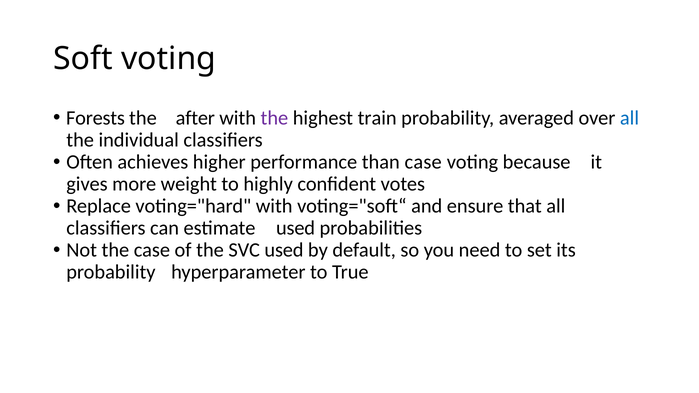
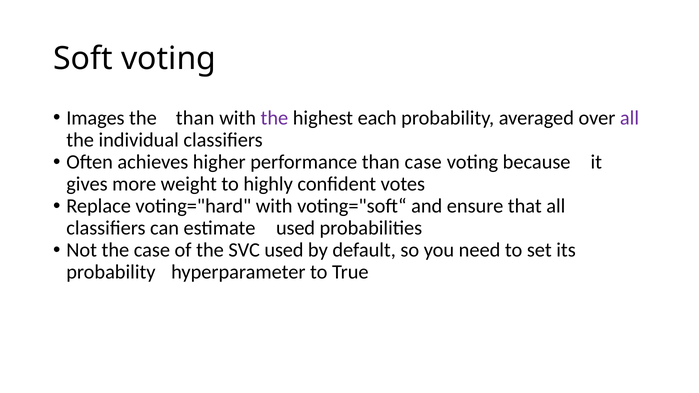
Forests: Forests -> Images (95, 118)
the after: after -> than (195, 118)
train: train -> each (377, 118)
all colour: blue -> purple (630, 118)
